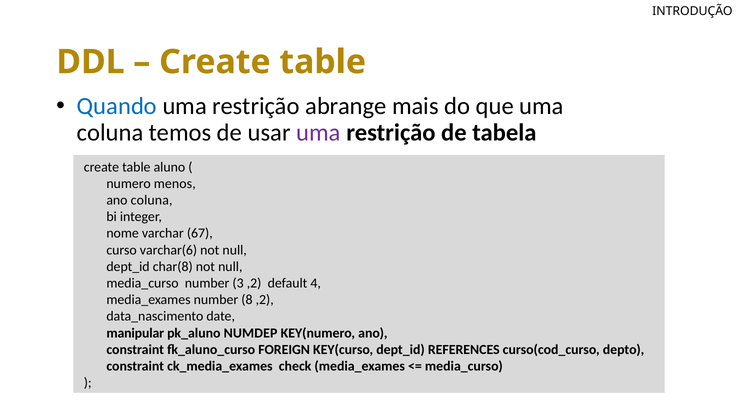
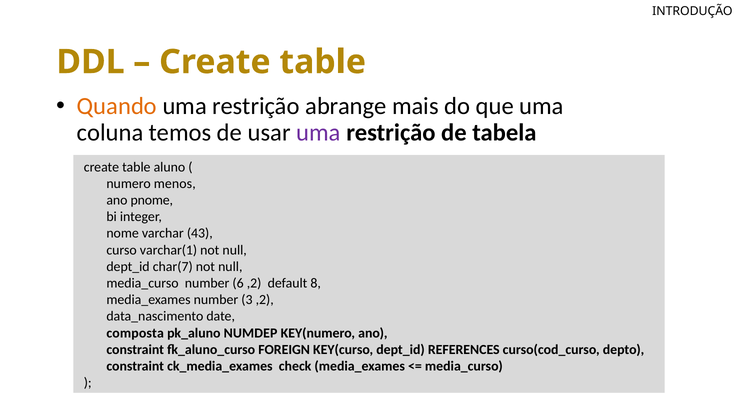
Quando colour: blue -> orange (117, 106)
ano coluna: coluna -> pnome (152, 200)
67: 67 -> 43 (200, 233)
varchar(6: varchar(6 -> varchar(1 (168, 250)
char(8: char(8 -> char(7 (173, 267)
3: 3 -> 6 (238, 283)
4: 4 -> 8 (316, 283)
8: 8 -> 3 (247, 300)
manipular: manipular -> composta (135, 333)
